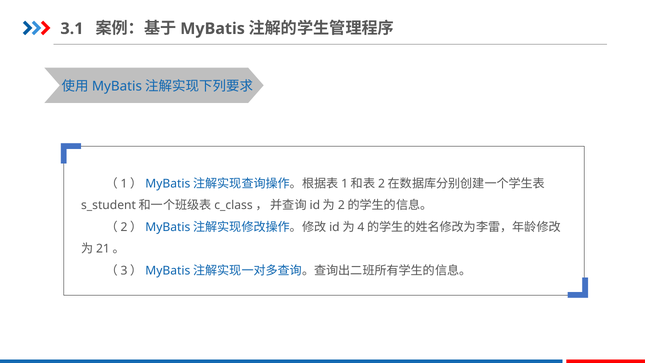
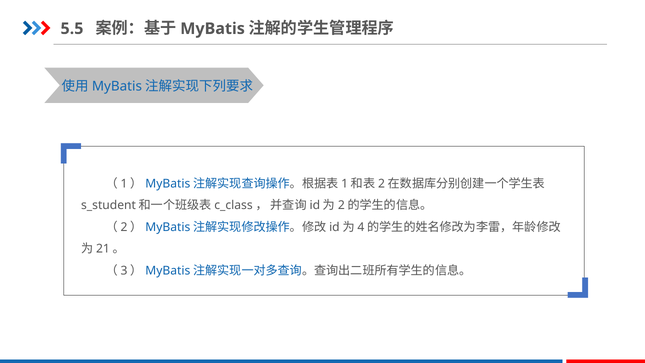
3.1: 3.1 -> 5.5 (72, 29)
